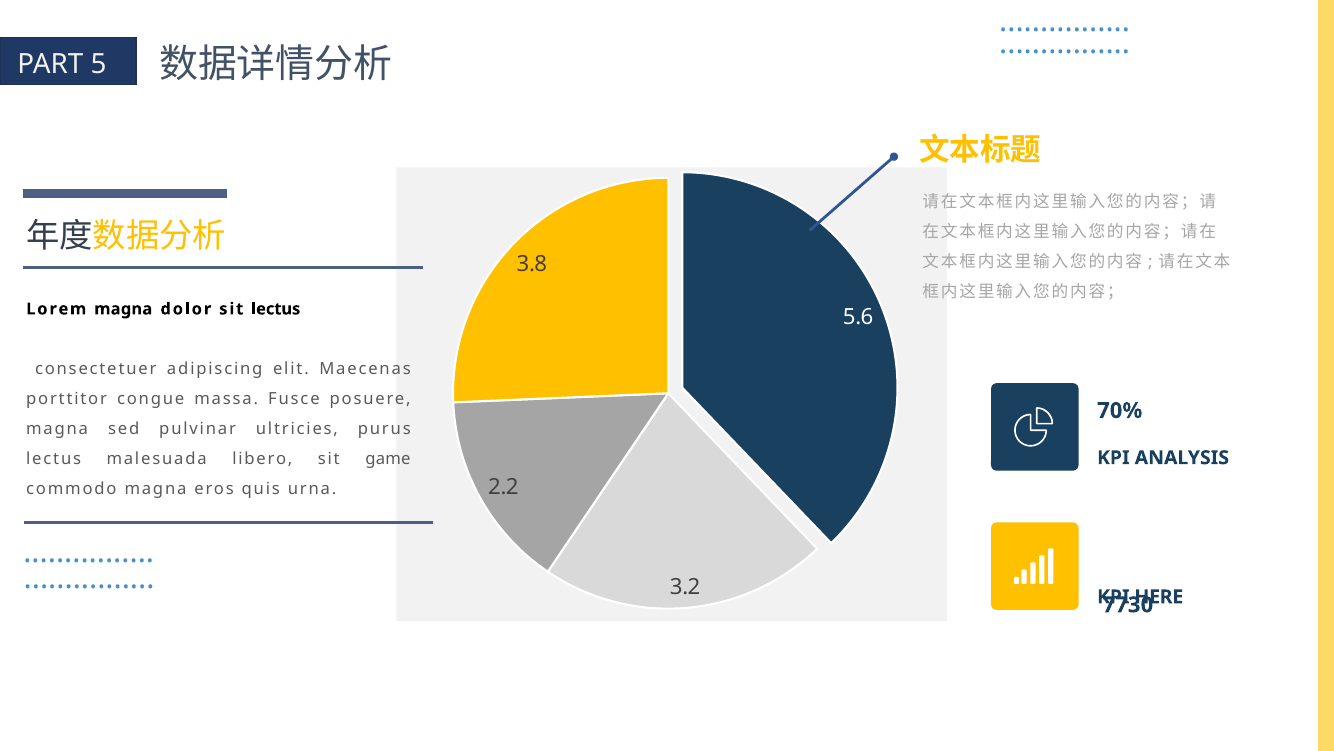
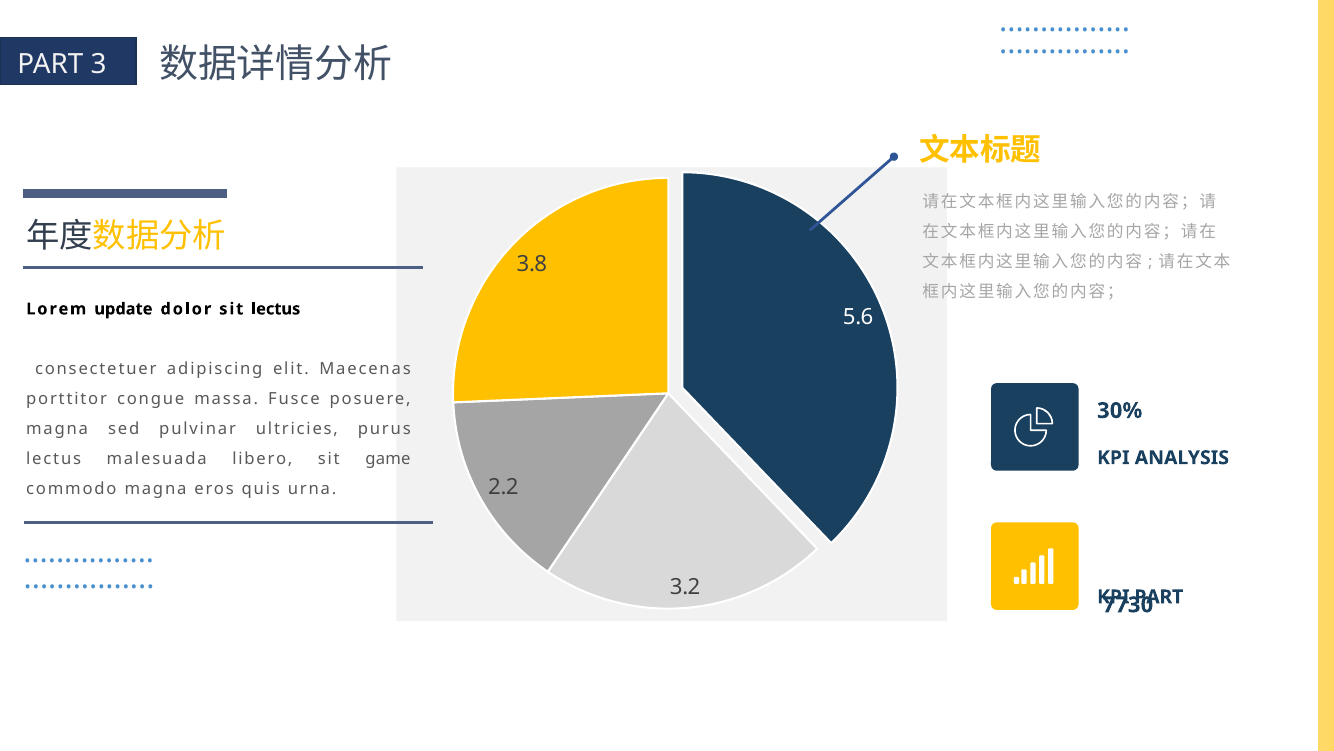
5: 5 -> 3 (99, 64)
Lorem magna: magna -> update (123, 309)
70%: 70% -> 30% (1120, 410)
HERE: HERE -> PART (1159, 596)
